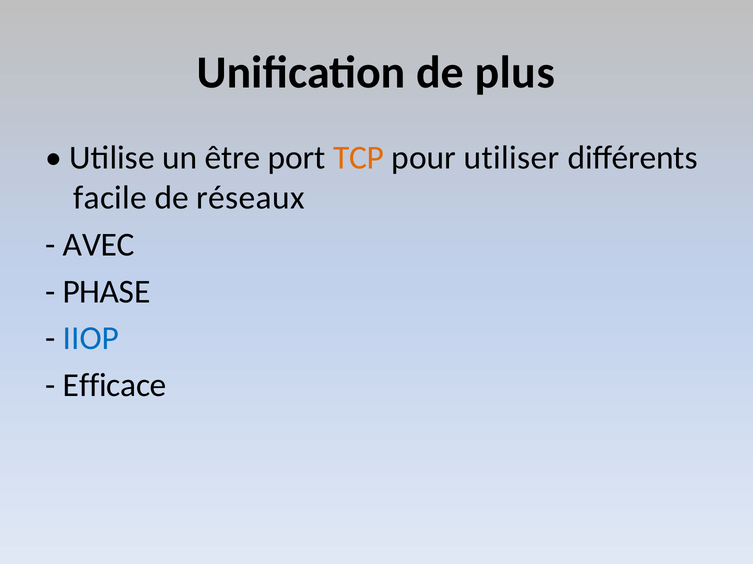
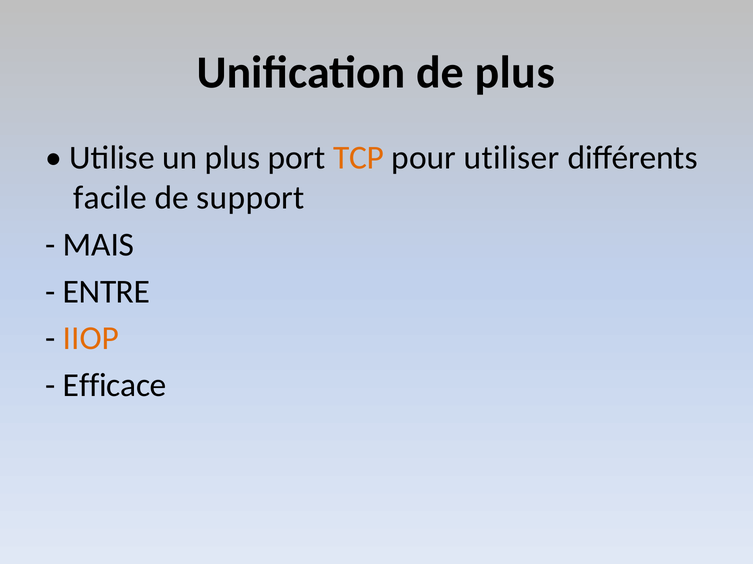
un être: être -> plus (233, 158)
réseaux: réseaux -> support (251, 198)
AVEC: AVEC -> MAIS (99, 245)
PHASE: PHASE -> ENTRE (106, 292)
IIOP colour: blue -> orange (91, 339)
